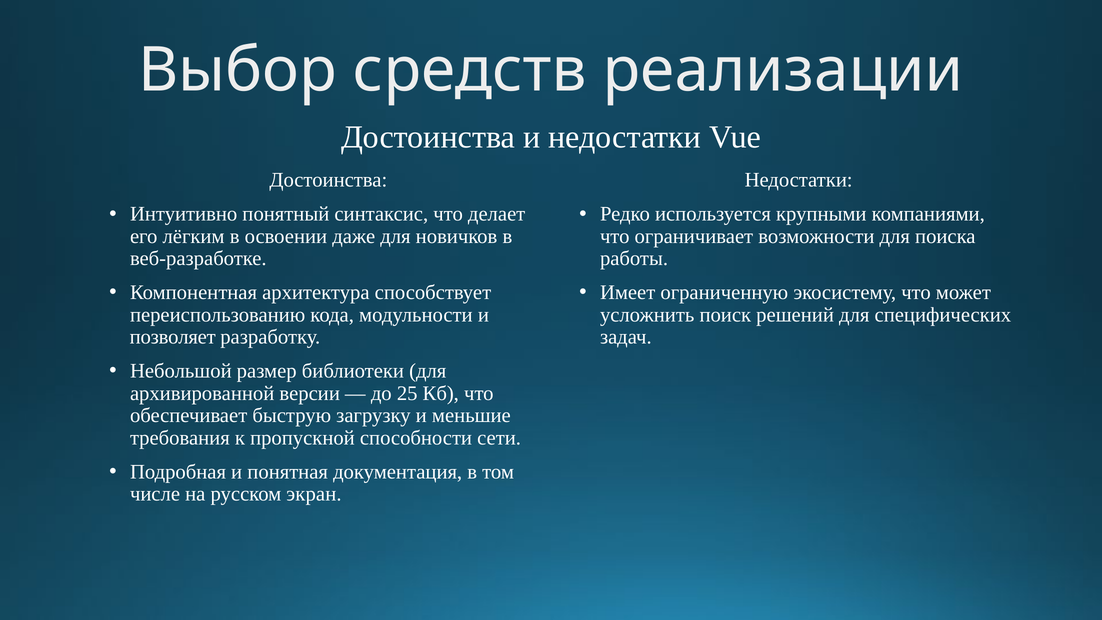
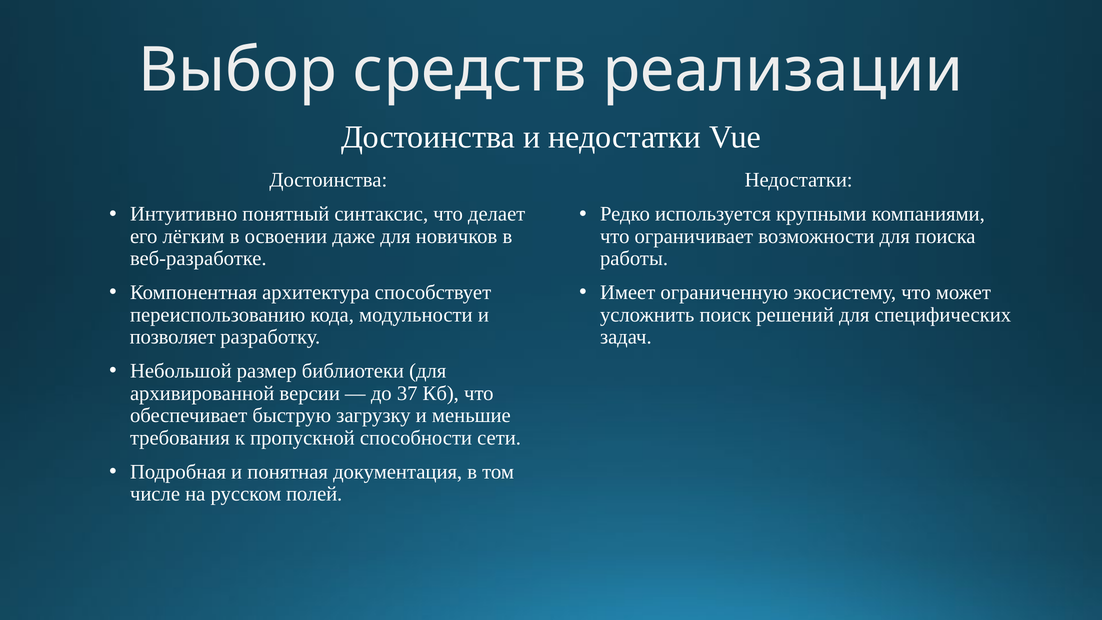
25: 25 -> 37 (407, 393)
экран: экран -> полей (314, 494)
